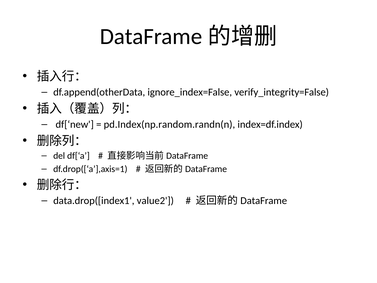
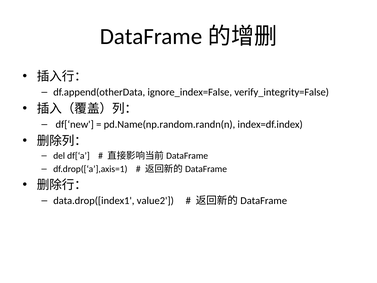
pd.Index(np.random.randn(n: pd.Index(np.random.randn(n -> pd.Name(np.random.randn(n (169, 124)
